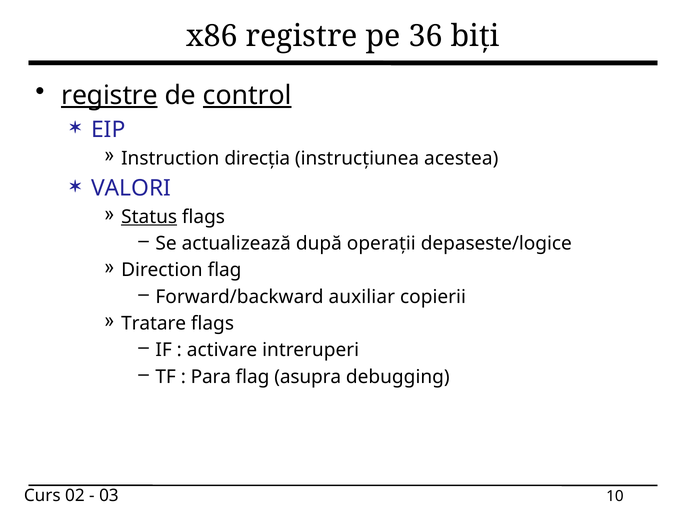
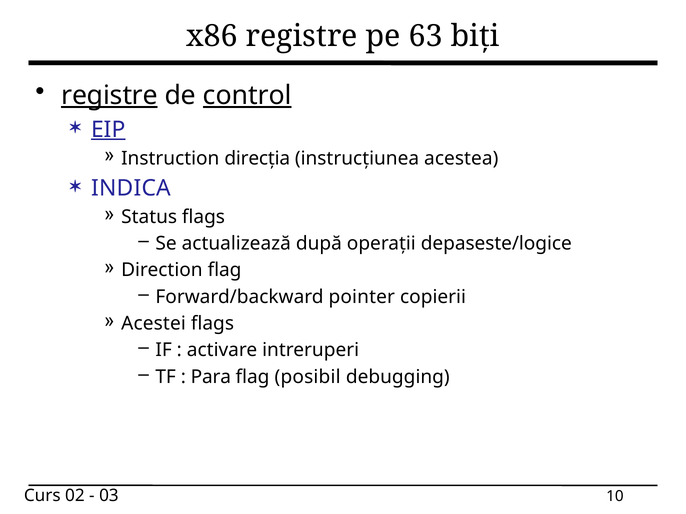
36: 36 -> 63 (426, 36)
EIP underline: none -> present (108, 130)
VALORI: VALORI -> INDICA (131, 188)
Status underline: present -> none (149, 217)
auxiliar: auxiliar -> pointer (362, 297)
Tratare: Tratare -> Acestei (154, 324)
asupra: asupra -> posibil (308, 377)
